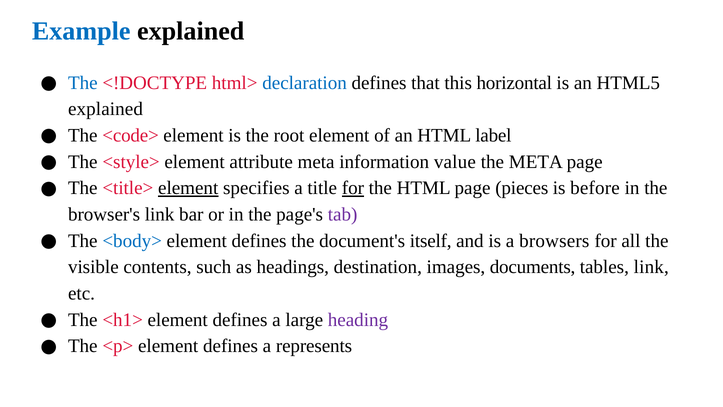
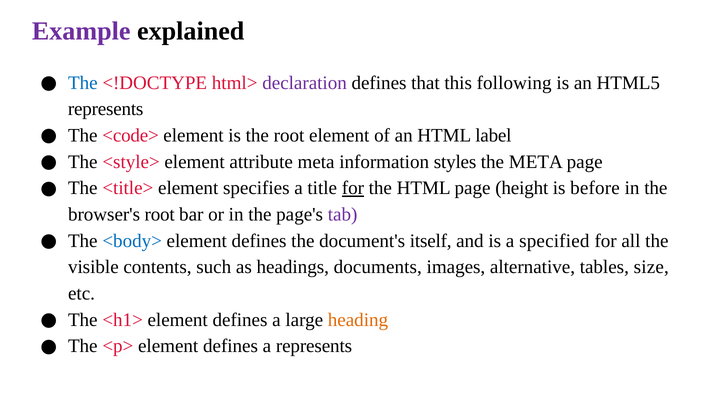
Example colour: blue -> purple (81, 31)
declaration colour: blue -> purple (305, 83)
horizontal: horizontal -> following (514, 83)
explained: explained -> represents (106, 109)
value: value -> styles (455, 162)
element underline: present -> none (188, 188)
pieces: pieces -> height (522, 188)
browser's link: link -> root (160, 214)
browsers: browsers -> specified (554, 241)
destination: destination -> documents (378, 267)
documents: documents -> alternative (532, 267)
tables link: link -> size (651, 267)
heading colour: purple -> orange (358, 319)
